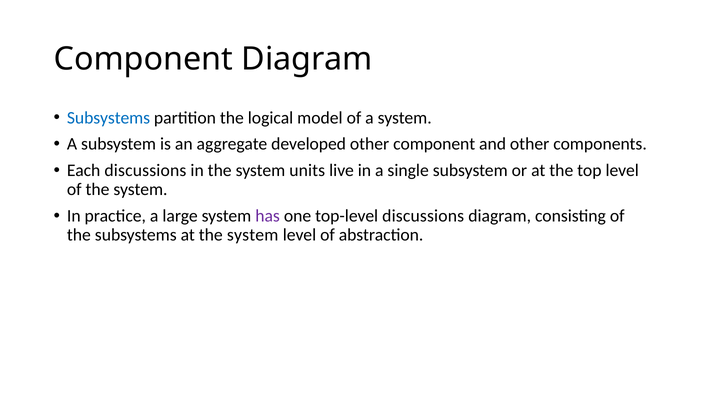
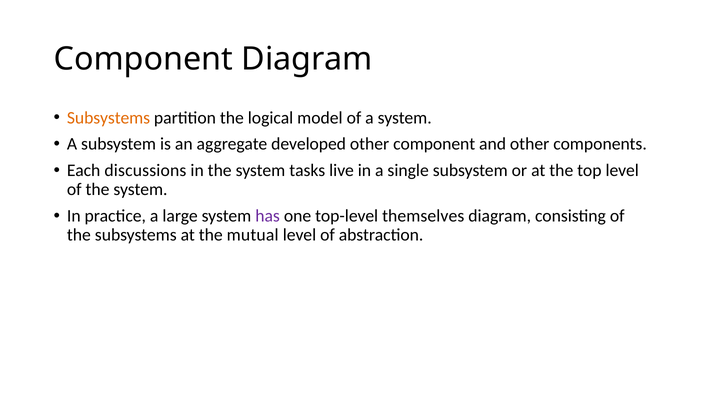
Subsystems colour: blue -> orange (109, 118)
units: units -> tasks (307, 170)
top-level discussions: discussions -> themselves (423, 216)
at the system: system -> mutual (253, 235)
